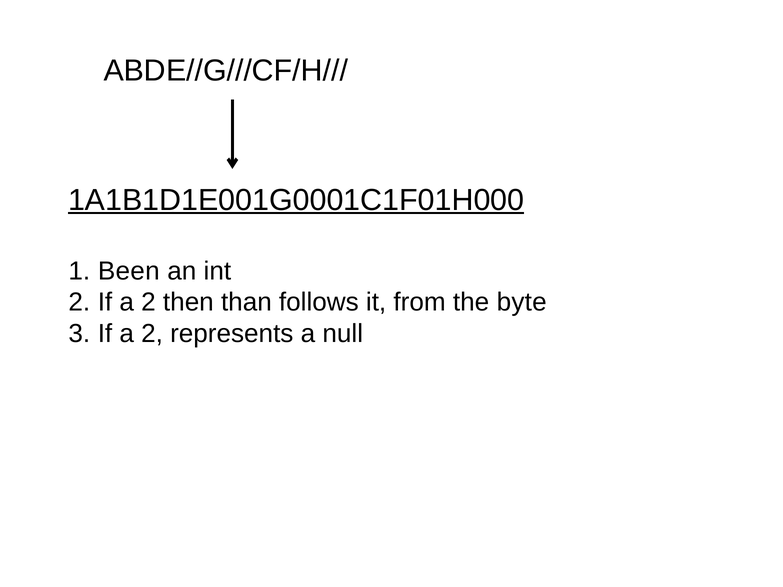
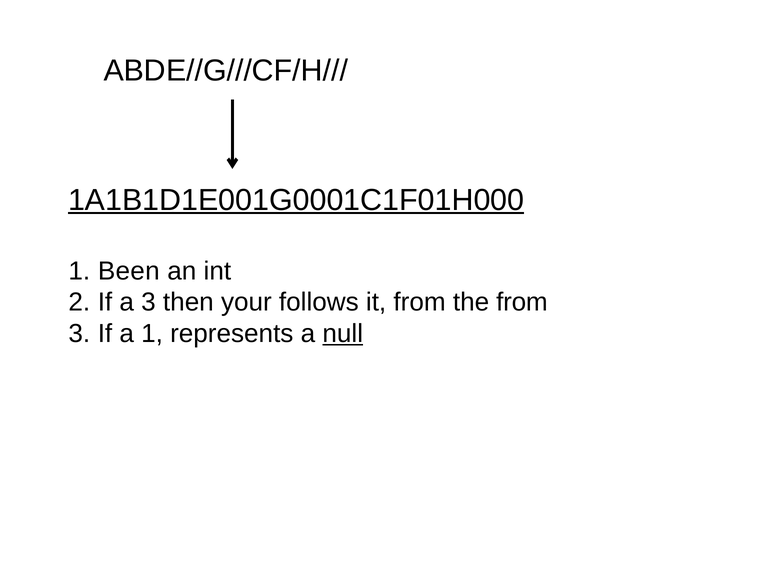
2: 2 -> 3 (148, 302)
than: than -> your (246, 302)
the byte: byte -> from (522, 302)
2: 2 -> 1 (152, 334)
null underline: none -> present (343, 334)
